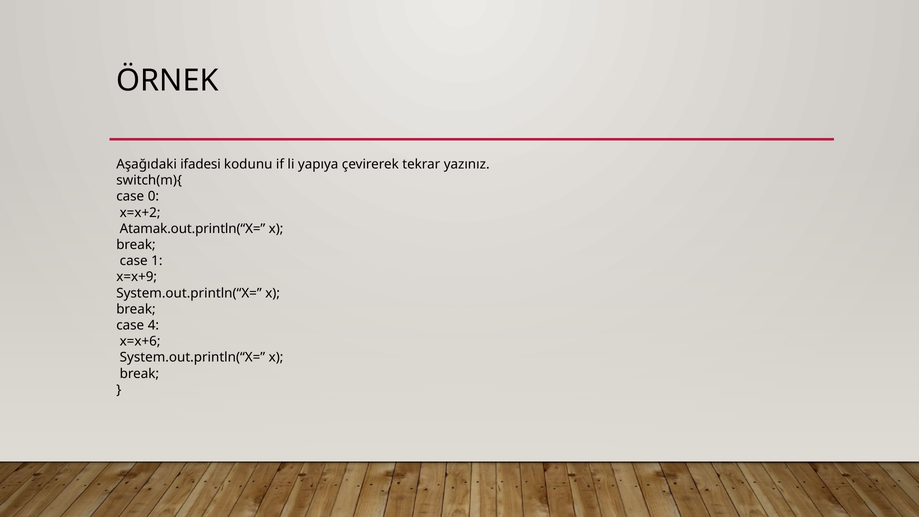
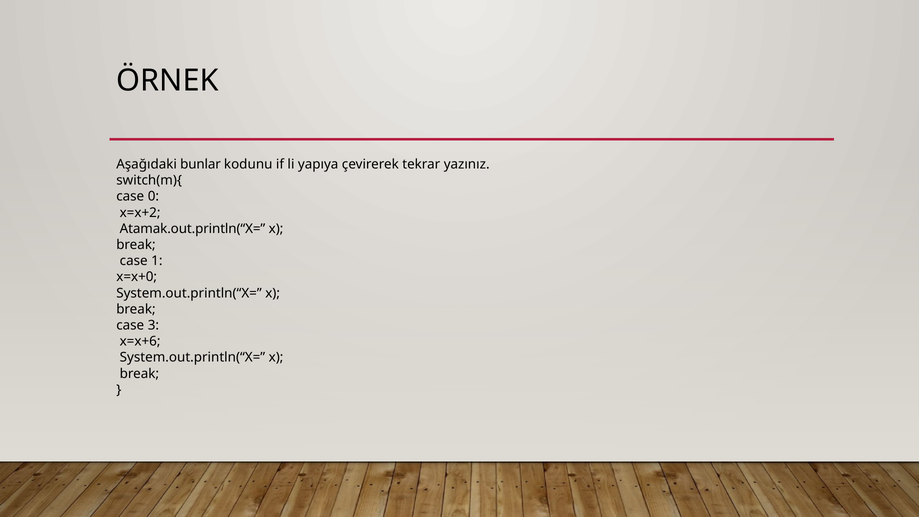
ifadesi: ifadesi -> bunlar (201, 164)
x=x+9: x=x+9 -> x=x+0 (137, 277)
4: 4 -> 3 (153, 325)
